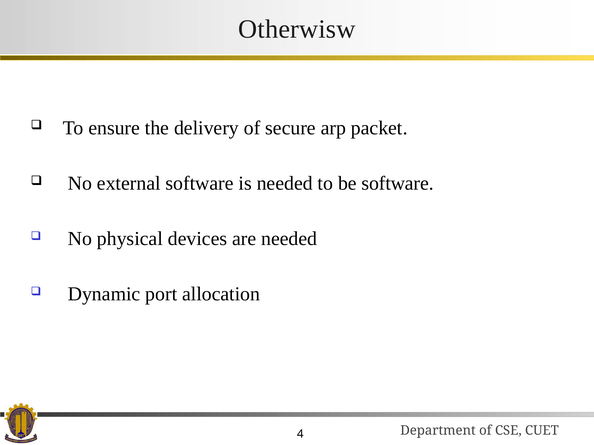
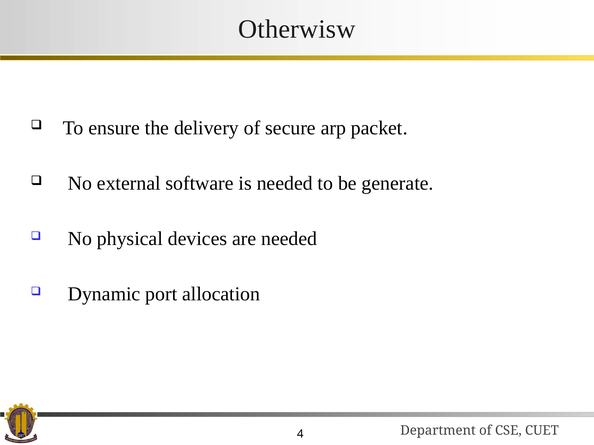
be software: software -> generate (398, 184)
